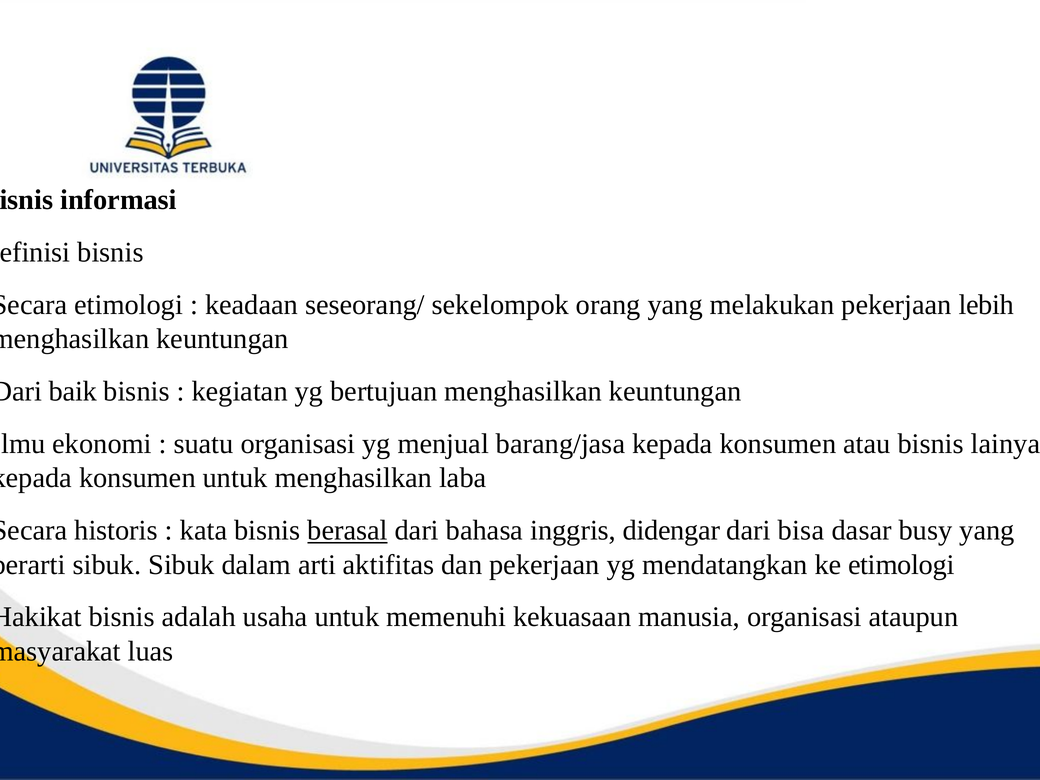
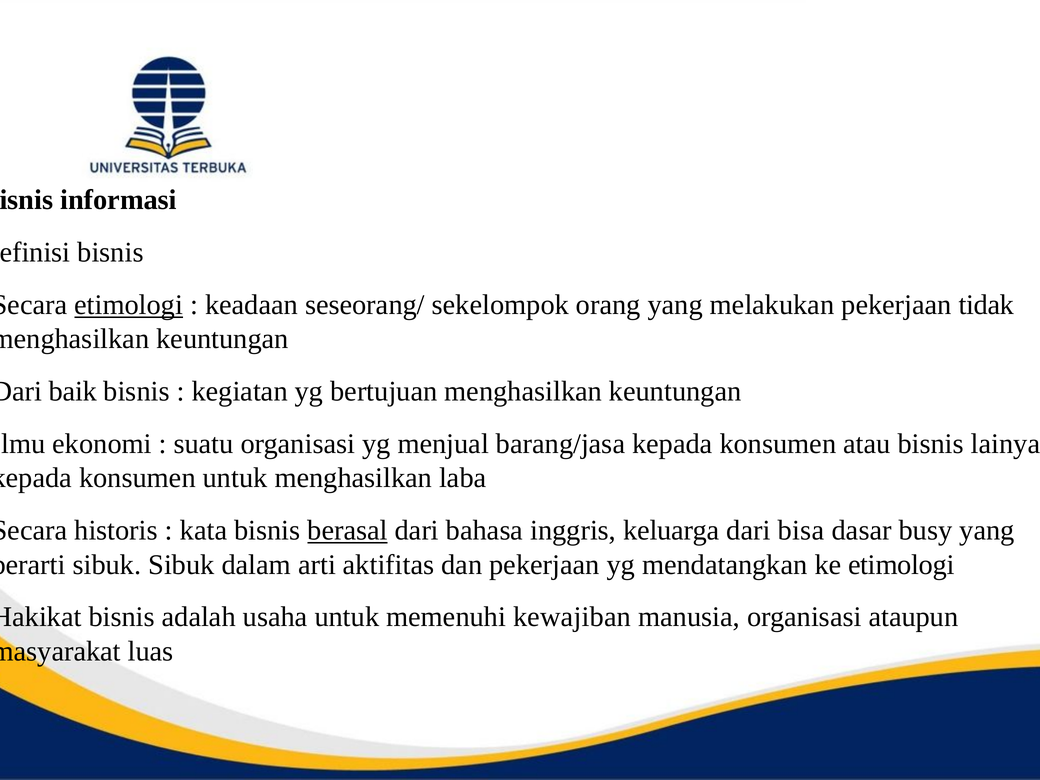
etimologi underline: none -> present (129, 305)
lebih: lebih -> tidak (986, 305)
didengar: didengar -> keluarga (671, 530)
kekuasaan: kekuasaan -> kewajiban (572, 617)
